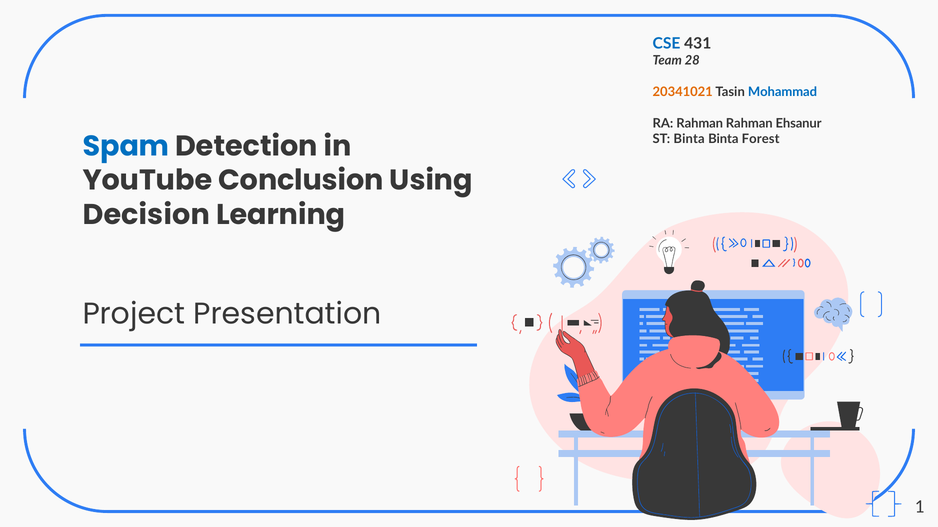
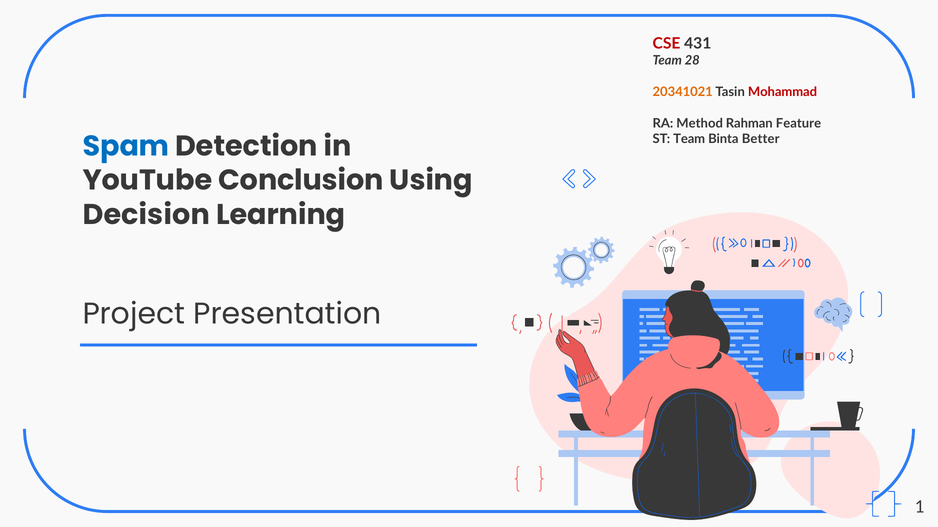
CSE colour: blue -> red (667, 44)
Mohammad colour: blue -> red (783, 92)
RA Rahman: Rahman -> Method (700, 123)
Ehsanur: Ehsanur -> Feature (798, 123)
ST Binta: Binta -> Team (689, 139)
Forest: Forest -> Better (761, 139)
